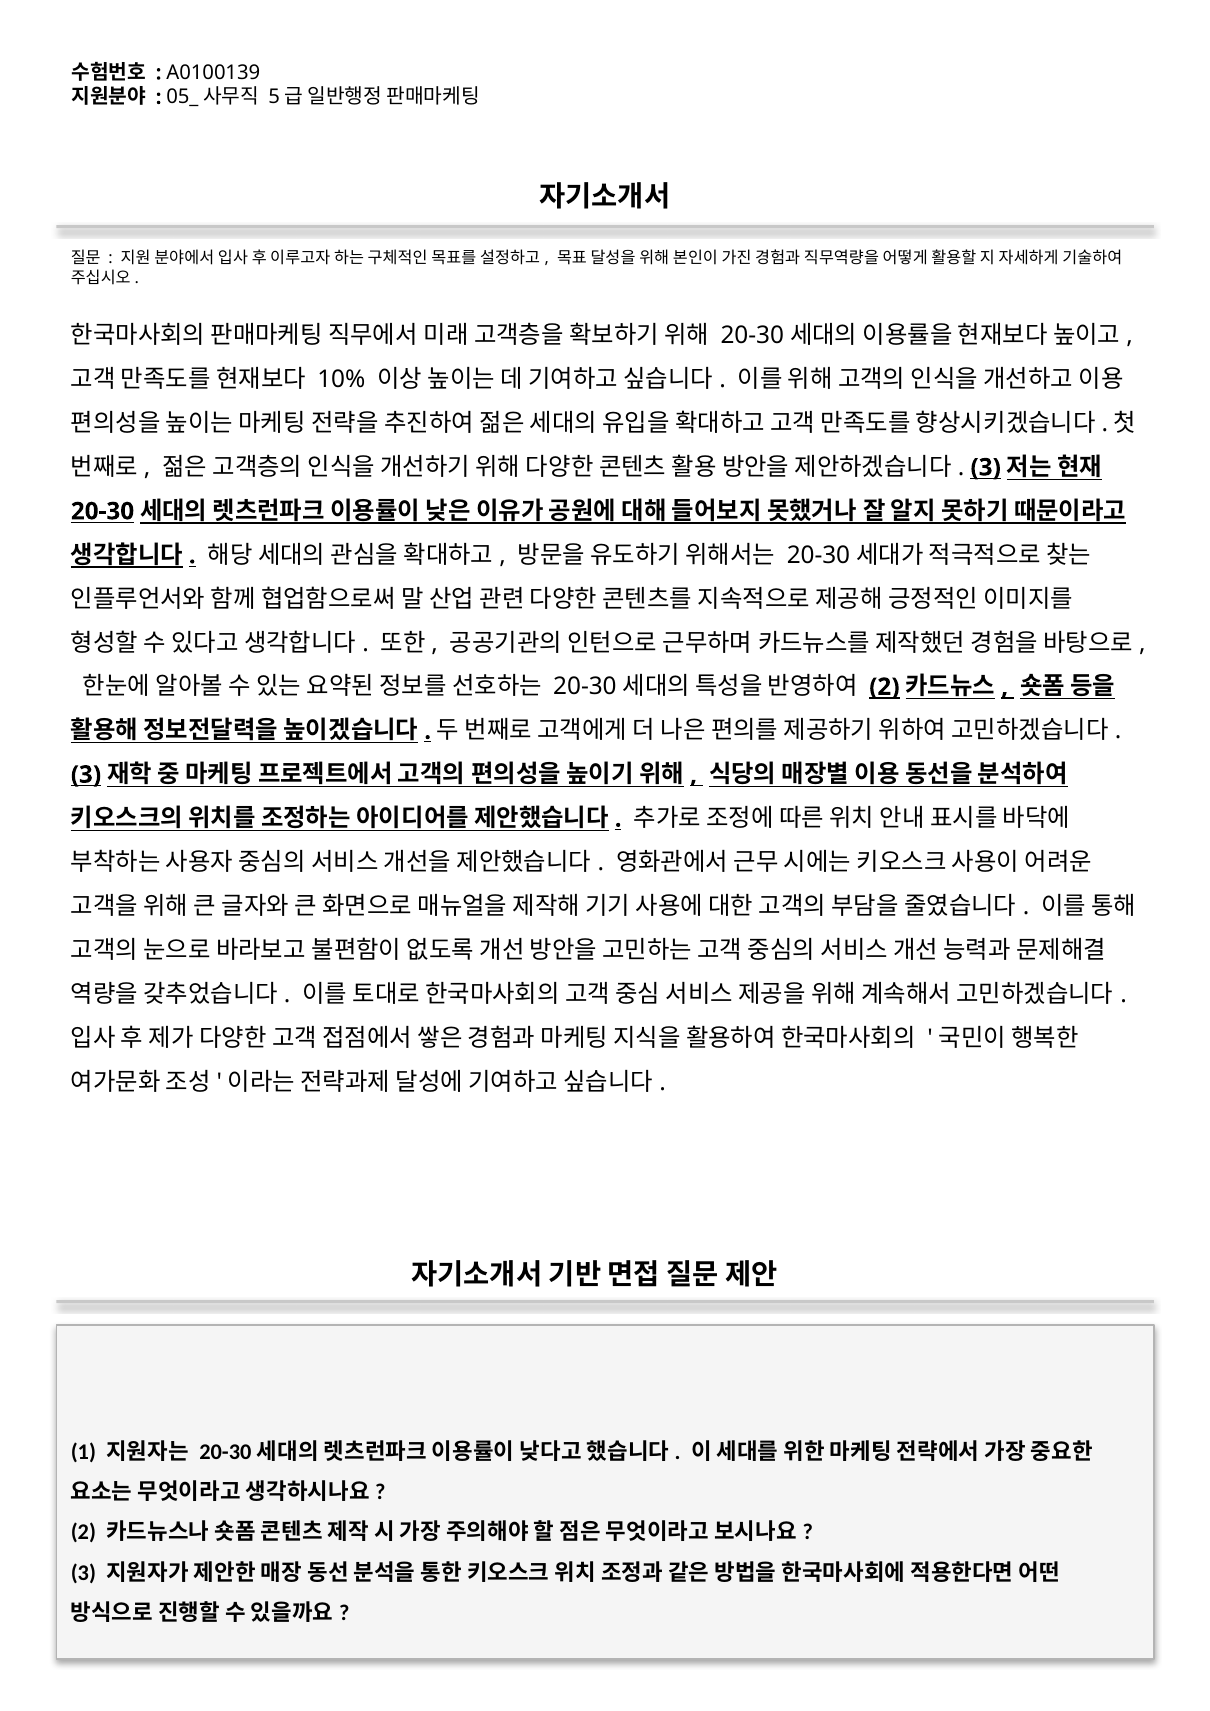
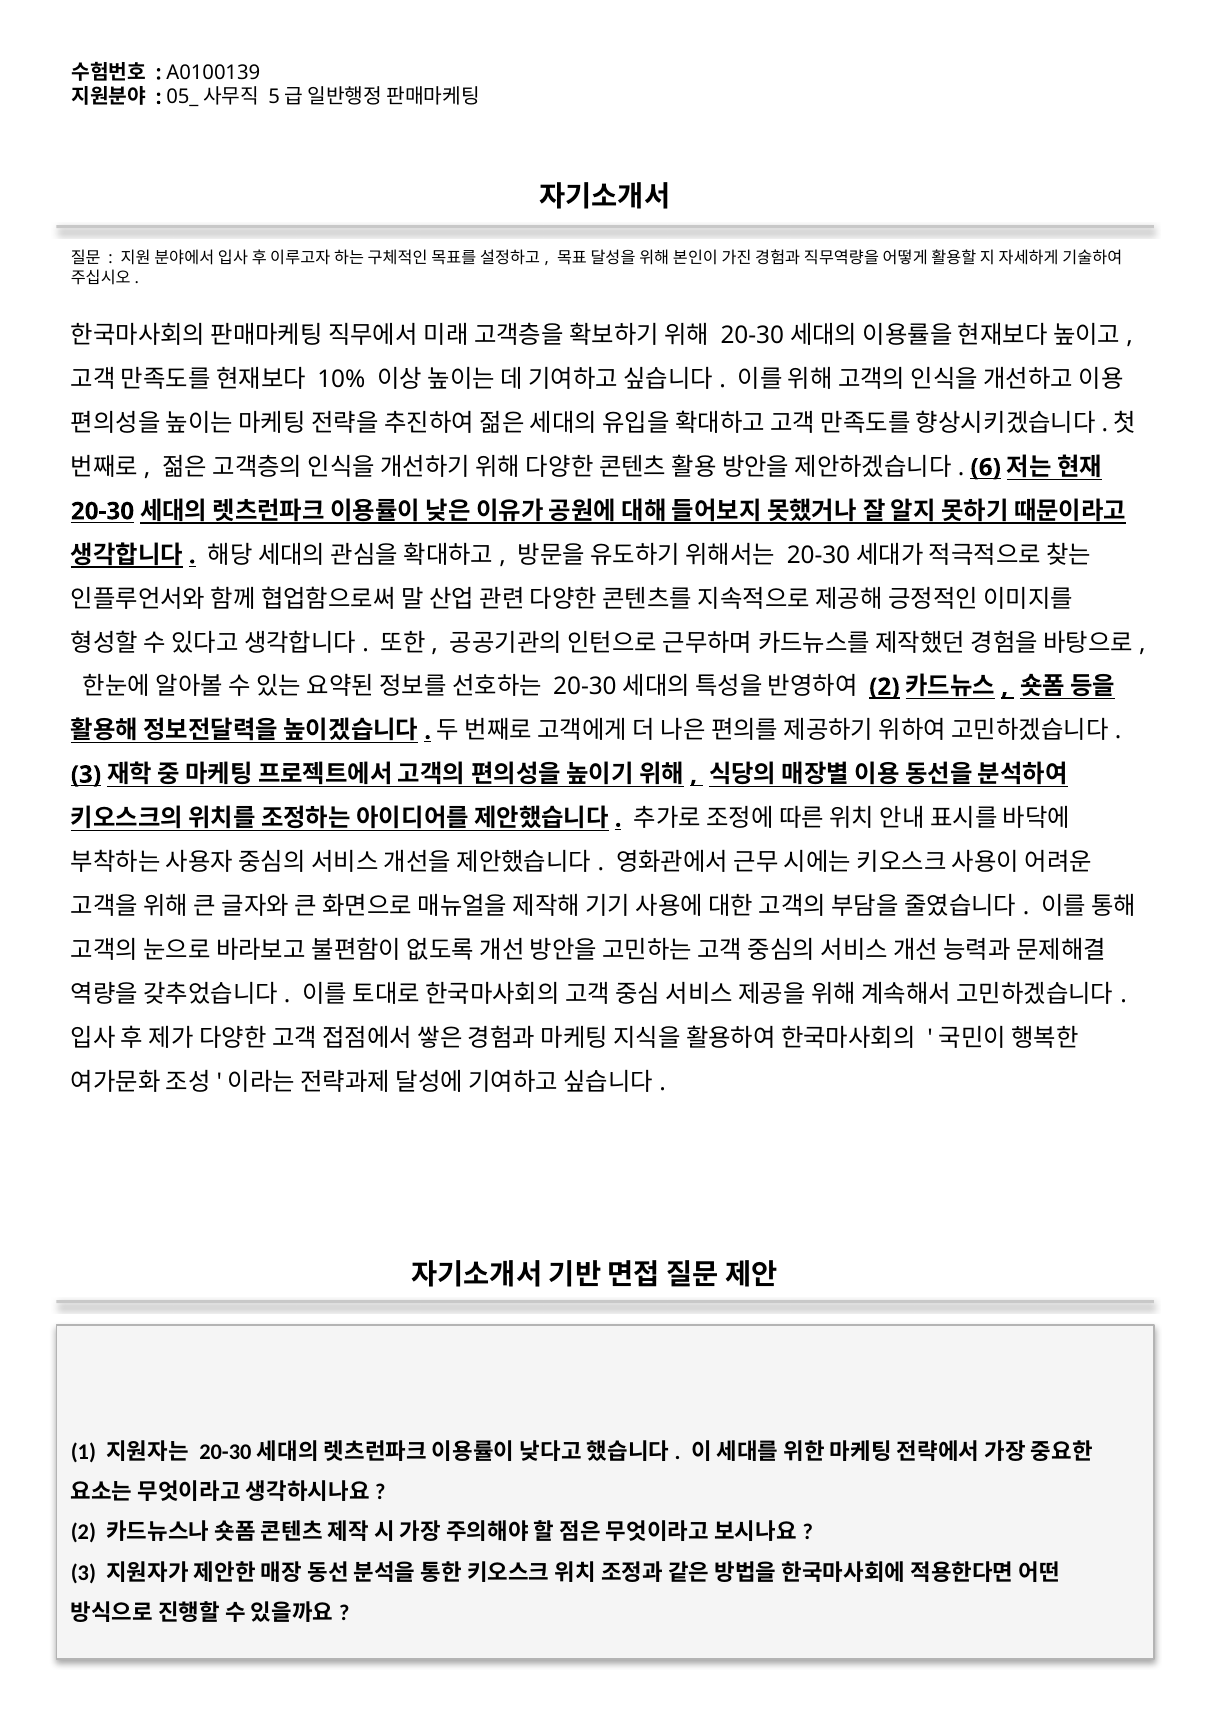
3: 3 -> 6 (986, 467)
